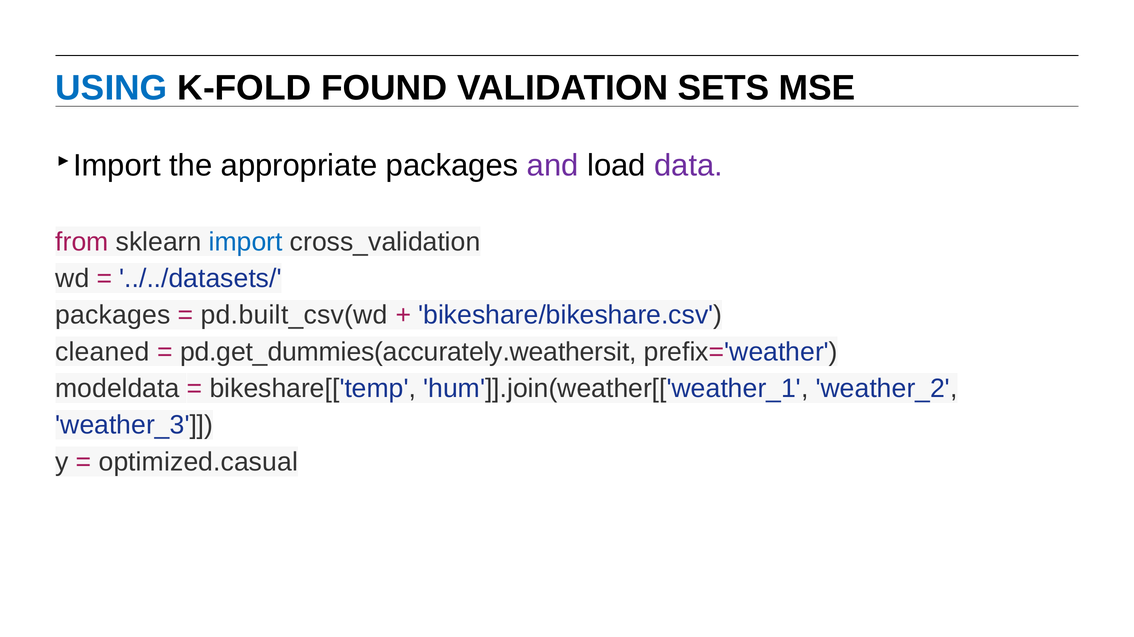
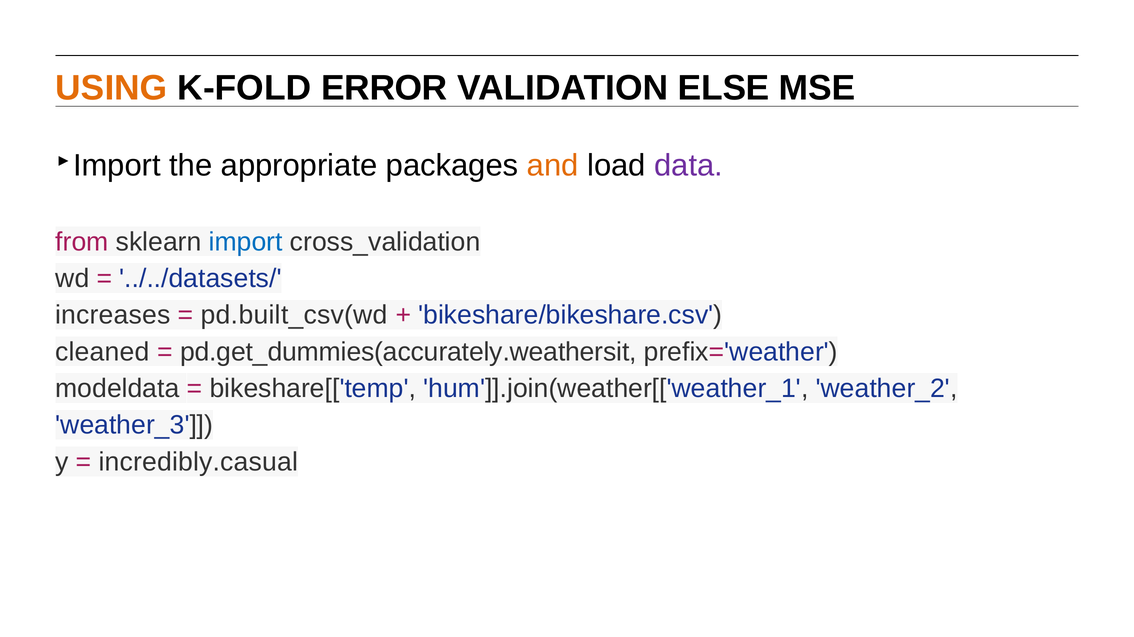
USING colour: blue -> orange (111, 88)
FOUND: FOUND -> ERROR (384, 88)
SETS: SETS -> ELSE (724, 88)
and colour: purple -> orange (553, 165)
packages: packages -> increases (113, 315)
optimized.casual: optimized.casual -> incredibly.casual (198, 462)
